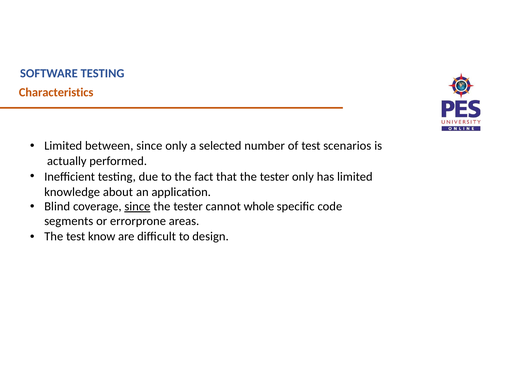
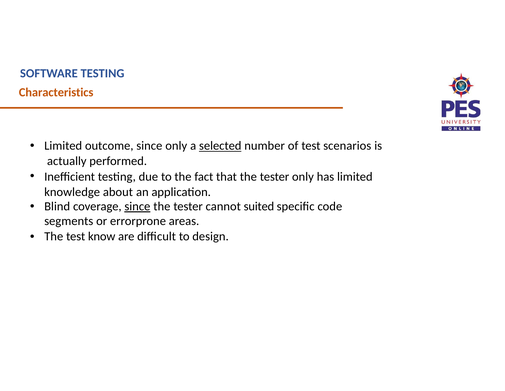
between: between -> outcome (109, 146)
selected underline: none -> present (220, 146)
whole: whole -> suited (259, 206)
